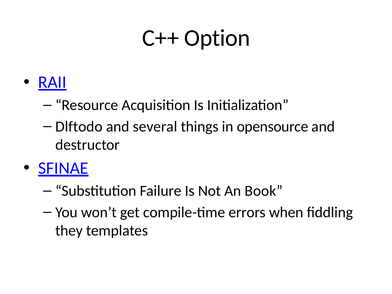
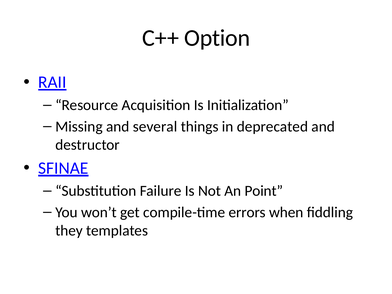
Dlftodo: Dlftodo -> Missing (79, 126)
opensource: opensource -> deprecated (272, 126)
Book: Book -> Point (264, 191)
